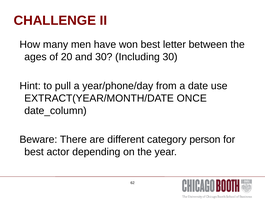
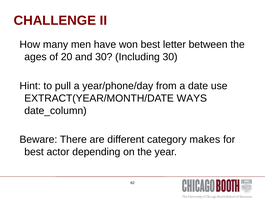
ONCE: ONCE -> WAYS (192, 98)
person: person -> makes (205, 139)
